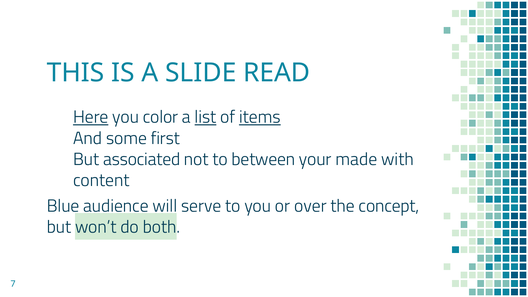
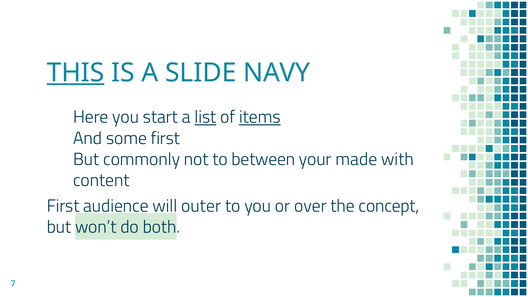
THIS underline: none -> present (76, 73)
READ: READ -> NAVY (277, 73)
Here underline: present -> none (91, 117)
color: color -> start (160, 117)
associated: associated -> commonly (142, 159)
Blue: Blue -> First (63, 206)
serve: serve -> outer (201, 206)
